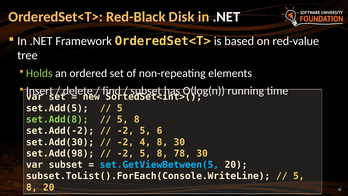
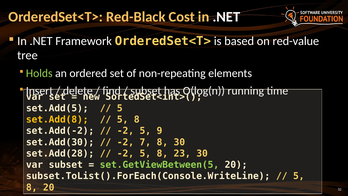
Disk: Disk -> Cost (182, 17)
set.Add(8 colour: light green -> yellow (57, 119)
6: 6 -> 9 (159, 131)
4: 4 -> 7 (145, 142)
set.Add(98: set.Add(98 -> set.Add(28 (60, 153)
78: 78 -> 23 (182, 153)
set.GetViewBetween(5 colour: light blue -> light green (159, 165)
